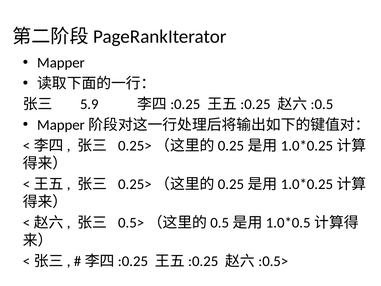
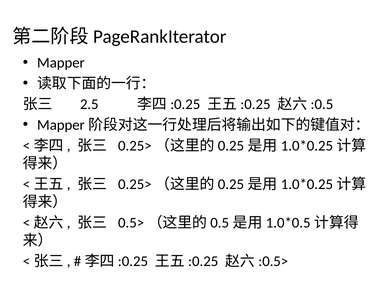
5.9: 5.9 -> 2.5 (89, 104)
